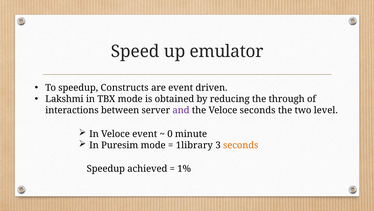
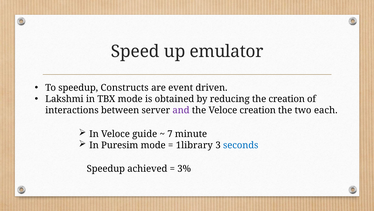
the through: through -> creation (287, 99)
Veloce seconds: seconds -> creation (258, 110)
level: level -> each (326, 110)
Veloce event: event -> guide (145, 134)
0: 0 -> 7 (170, 134)
seconds colour: orange -> blue (241, 145)
1%: 1% -> 3% (184, 168)
